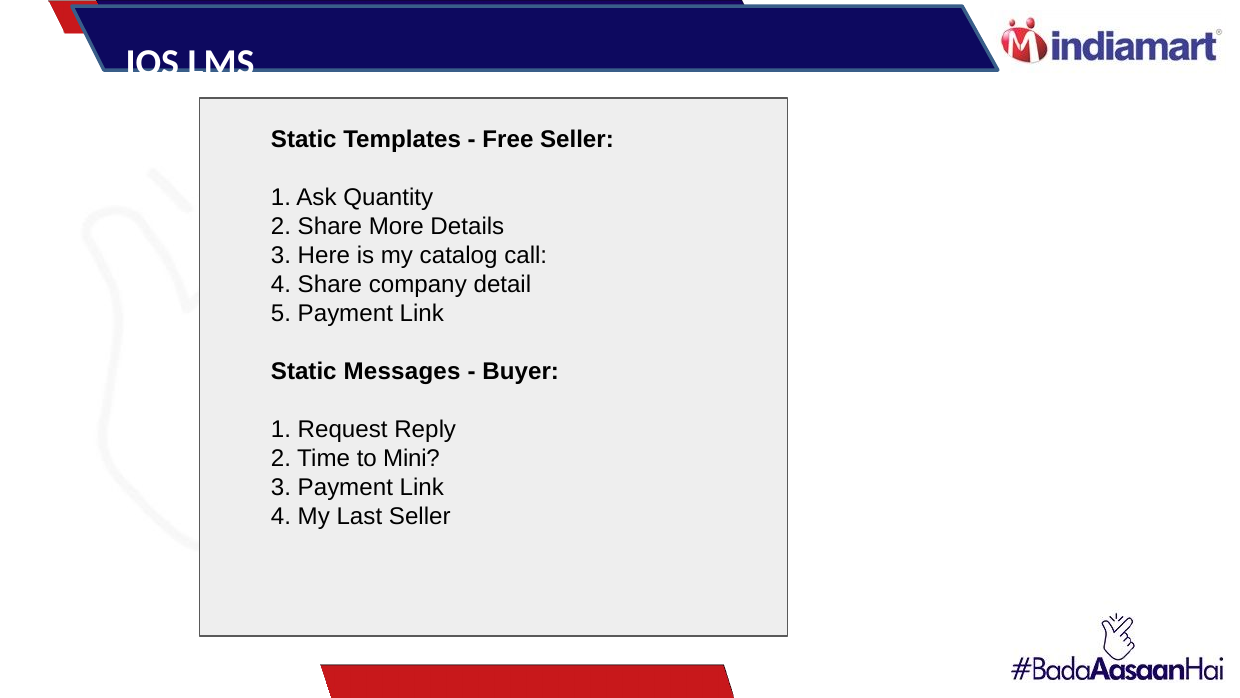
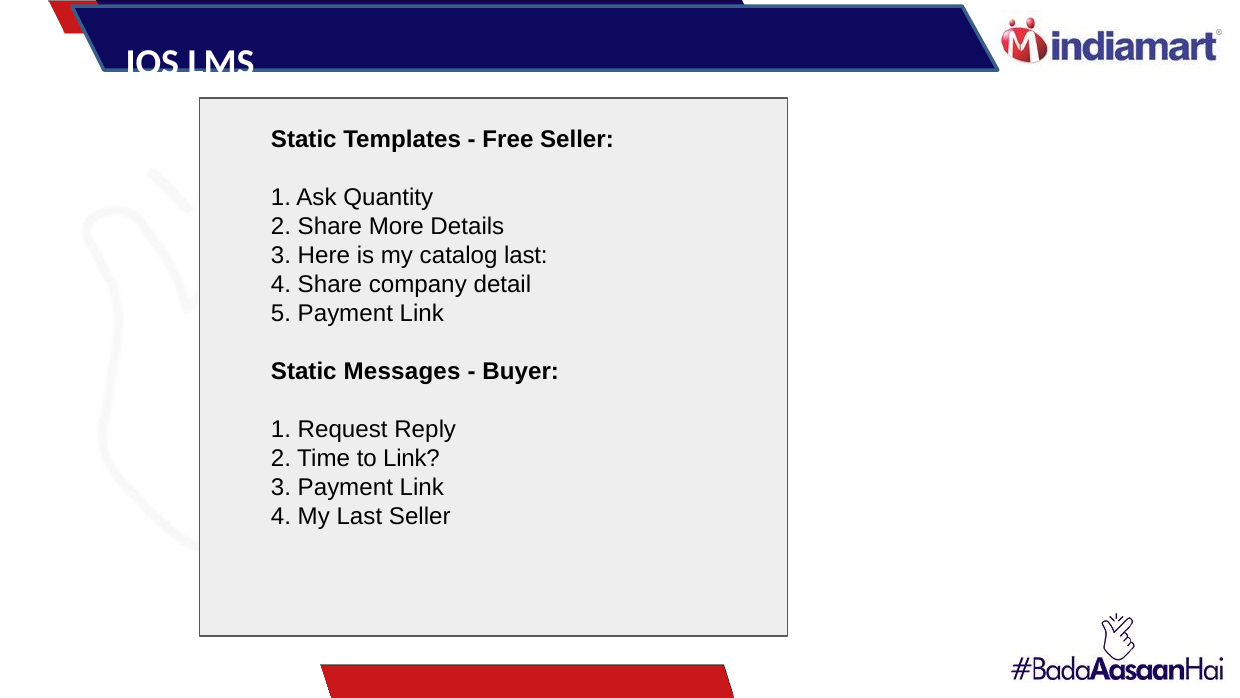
catalog call: call -> last (526, 256)
to Mini: Mini -> Link (412, 458)
